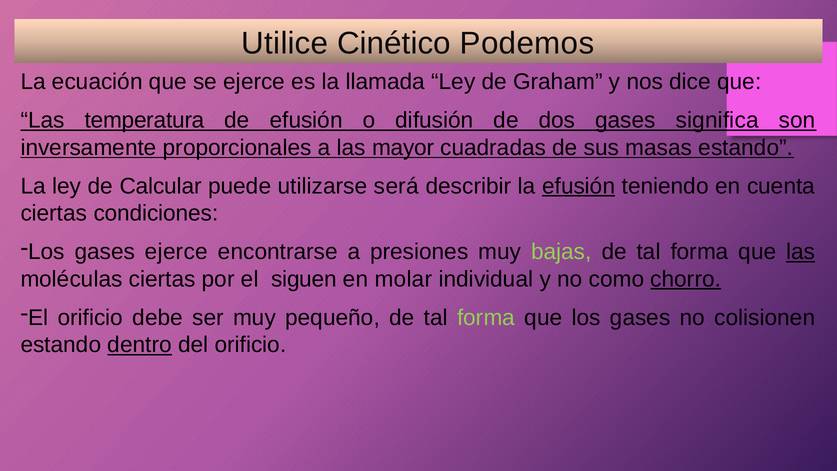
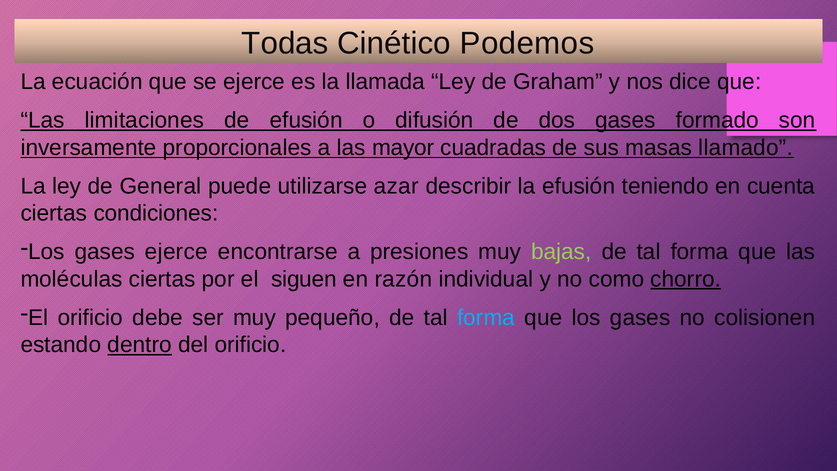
Utilice: Utilice -> Todas (285, 43)
temperatura: temperatura -> limitaciones (144, 120)
significa: significa -> formado (717, 120)
masas estando: estando -> llamado (746, 148)
Calcular: Calcular -> General (161, 186)
será: será -> azar (396, 186)
efusión underline: present -> none (579, 186)
las underline: present -> none (801, 252)
molar: molar -> razón (403, 279)
forma colour: light green -> light blue (486, 318)
